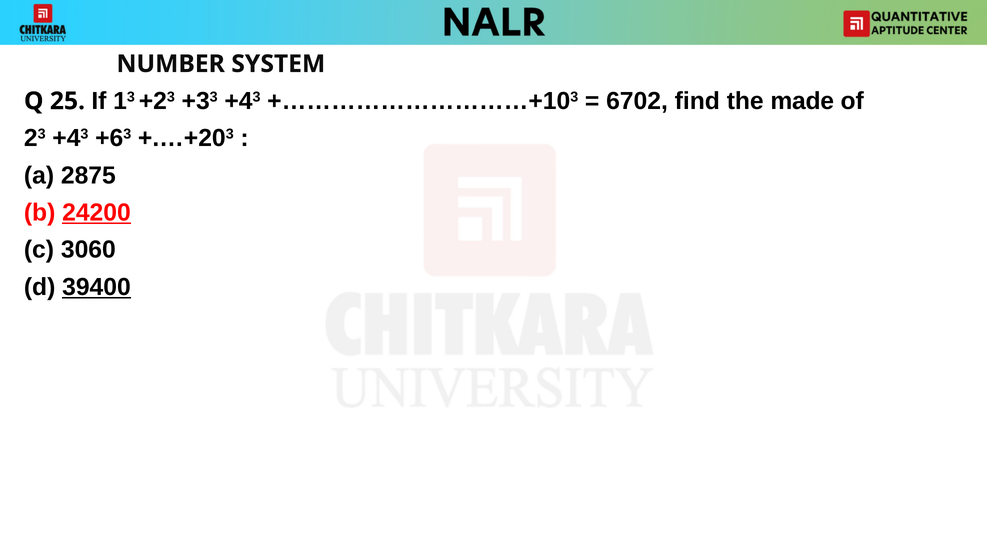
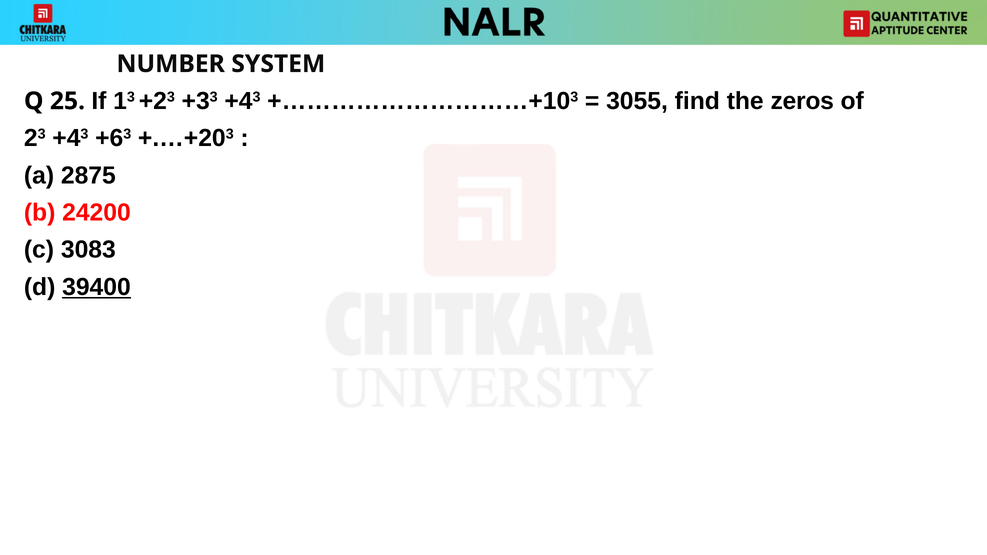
6702: 6702 -> 3055 (637, 101)
made: made -> zeros (802, 101)
24200 underline: present -> none (96, 213)
3060: 3060 -> 3083 (88, 250)
